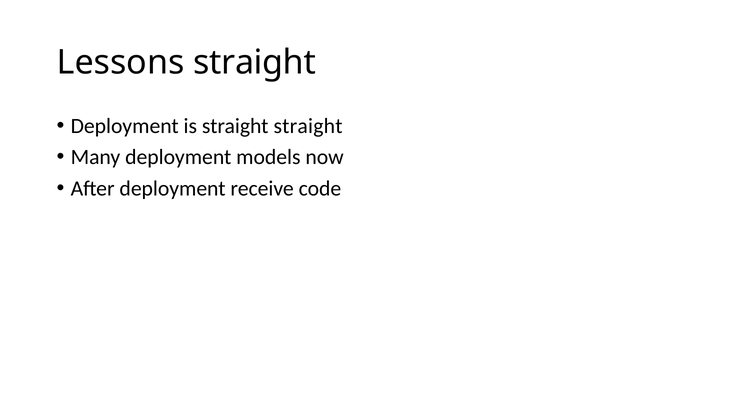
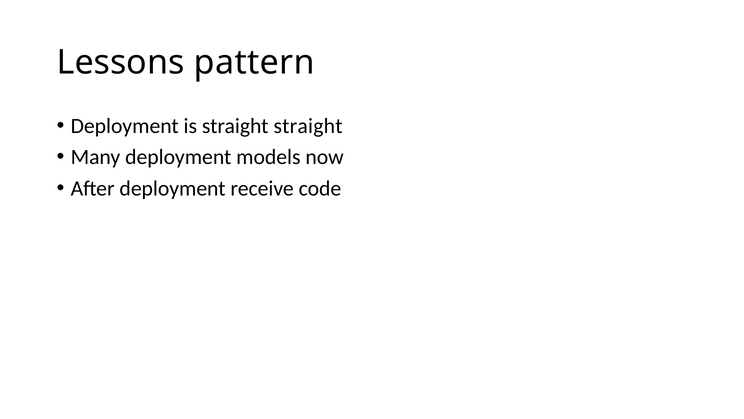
Lessons straight: straight -> pattern (254, 62)
